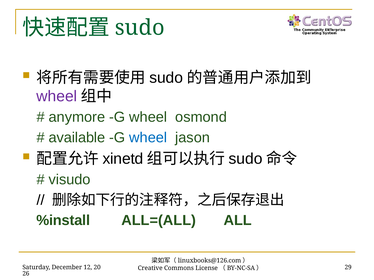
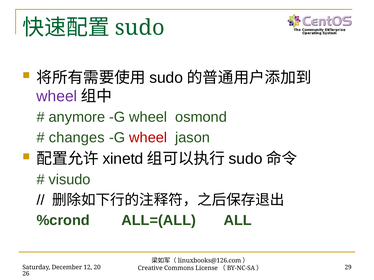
available: available -> changes (77, 138)
wheel colour: blue -> red (148, 138)
%install: %install -> %crond (63, 221)
